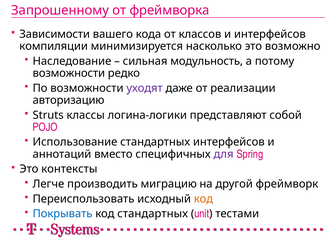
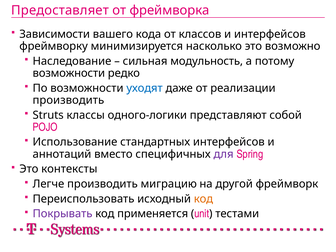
Запрошенному: Запрошенному -> Предоставляет (60, 10)
компиляции: компиляции -> фреймворку (54, 46)
уходят colour: purple -> blue (145, 88)
авторизацию: авторизацию -> производить (68, 100)
логина-логики: логина-логики -> одного-логики (147, 115)
Покрывать colour: blue -> purple (63, 214)
код стандартных: стандартных -> применяется (153, 214)
